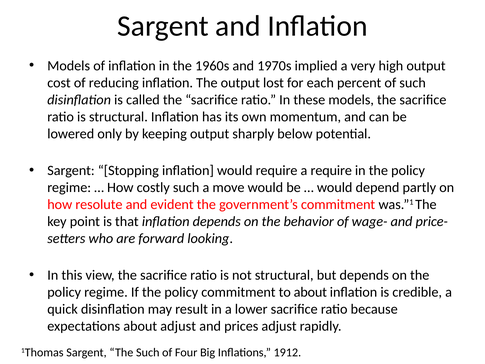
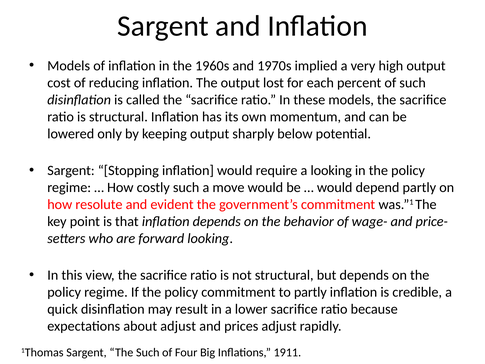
a require: require -> looking (331, 170)
to about: about -> partly (310, 292)
1912: 1912 -> 1911 (287, 352)
